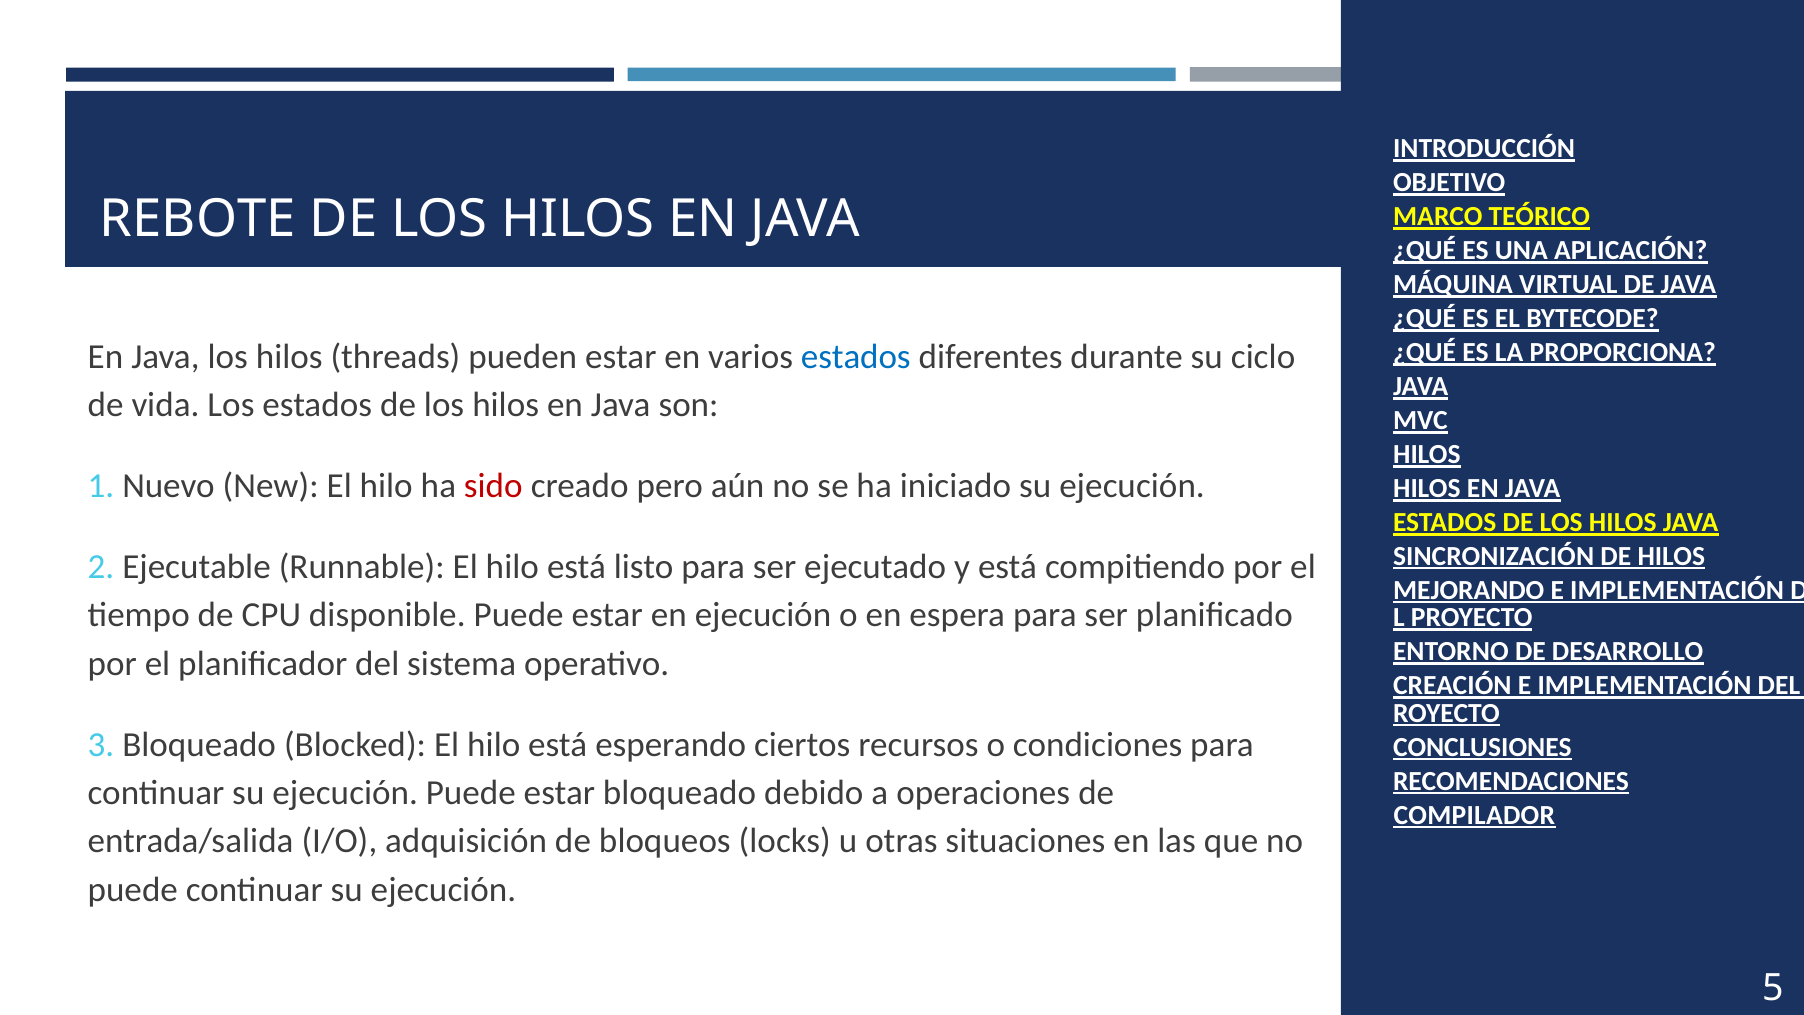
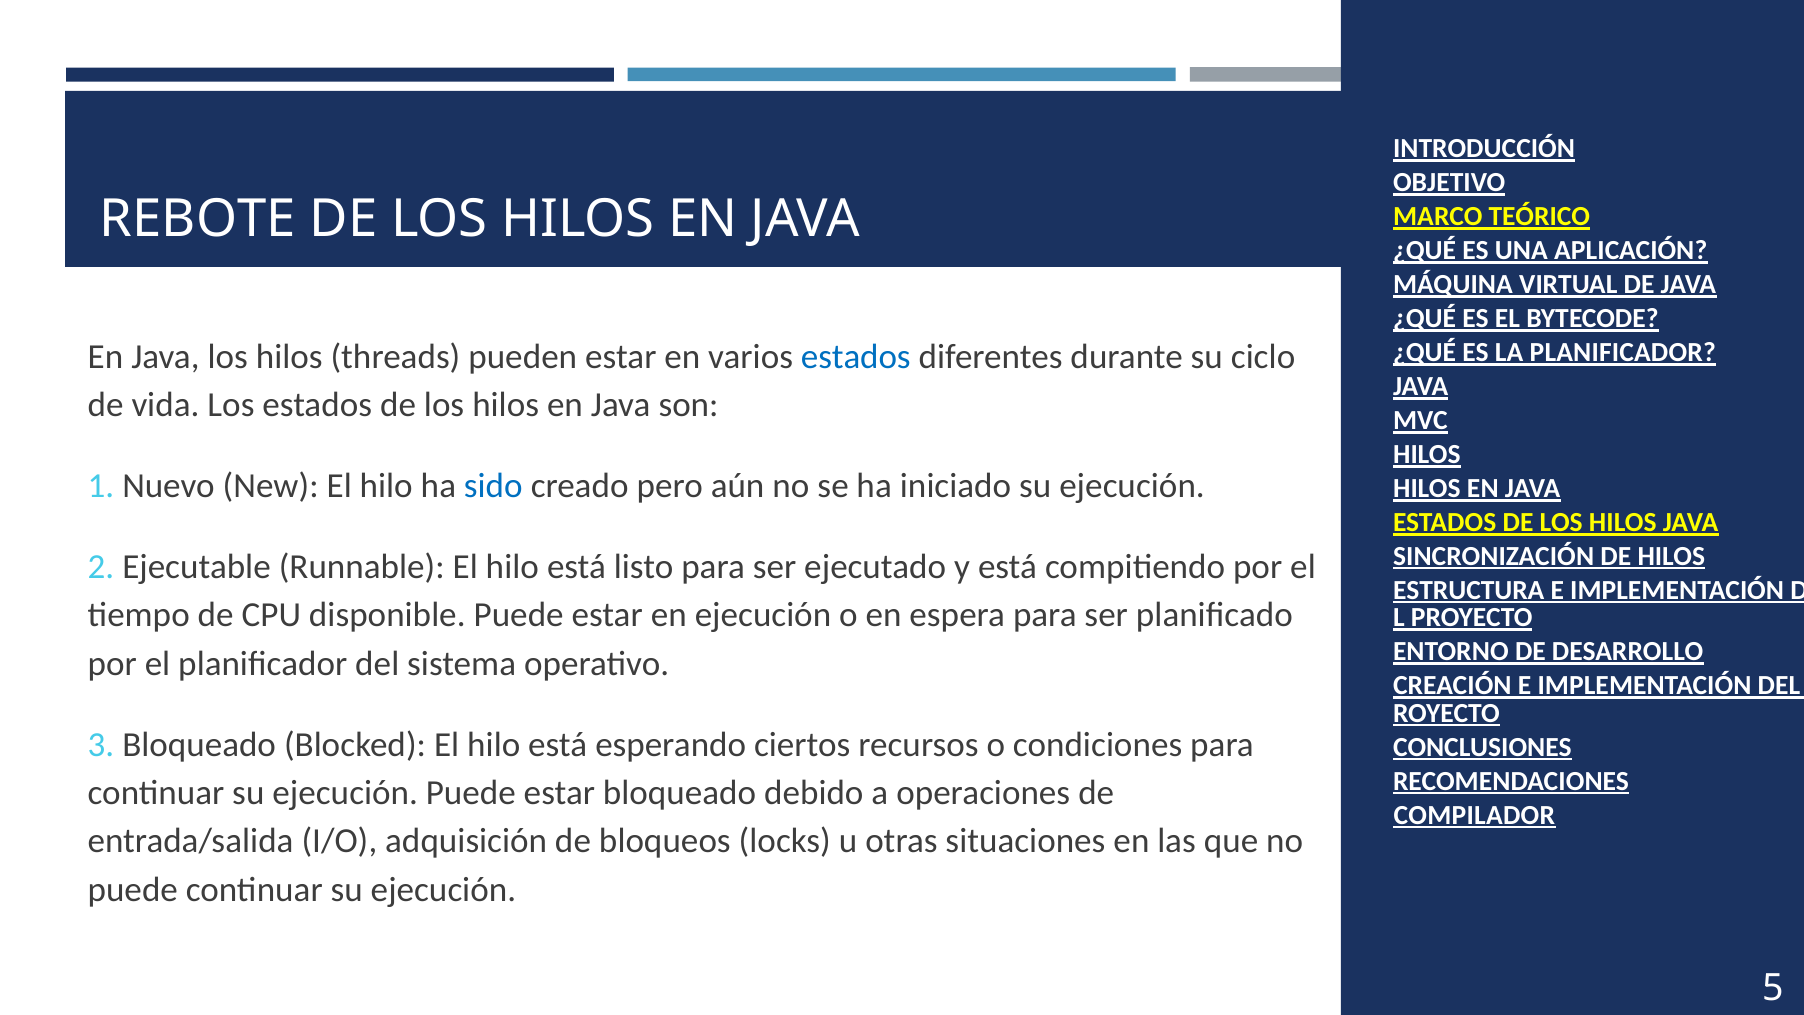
LA PROPORCIONA: PROPORCIONA -> PLANIFICADOR (1623, 352)
sido colour: red -> blue (493, 486)
MEJORANDO: MEJORANDO -> ESTRUCTURA (1469, 590)
